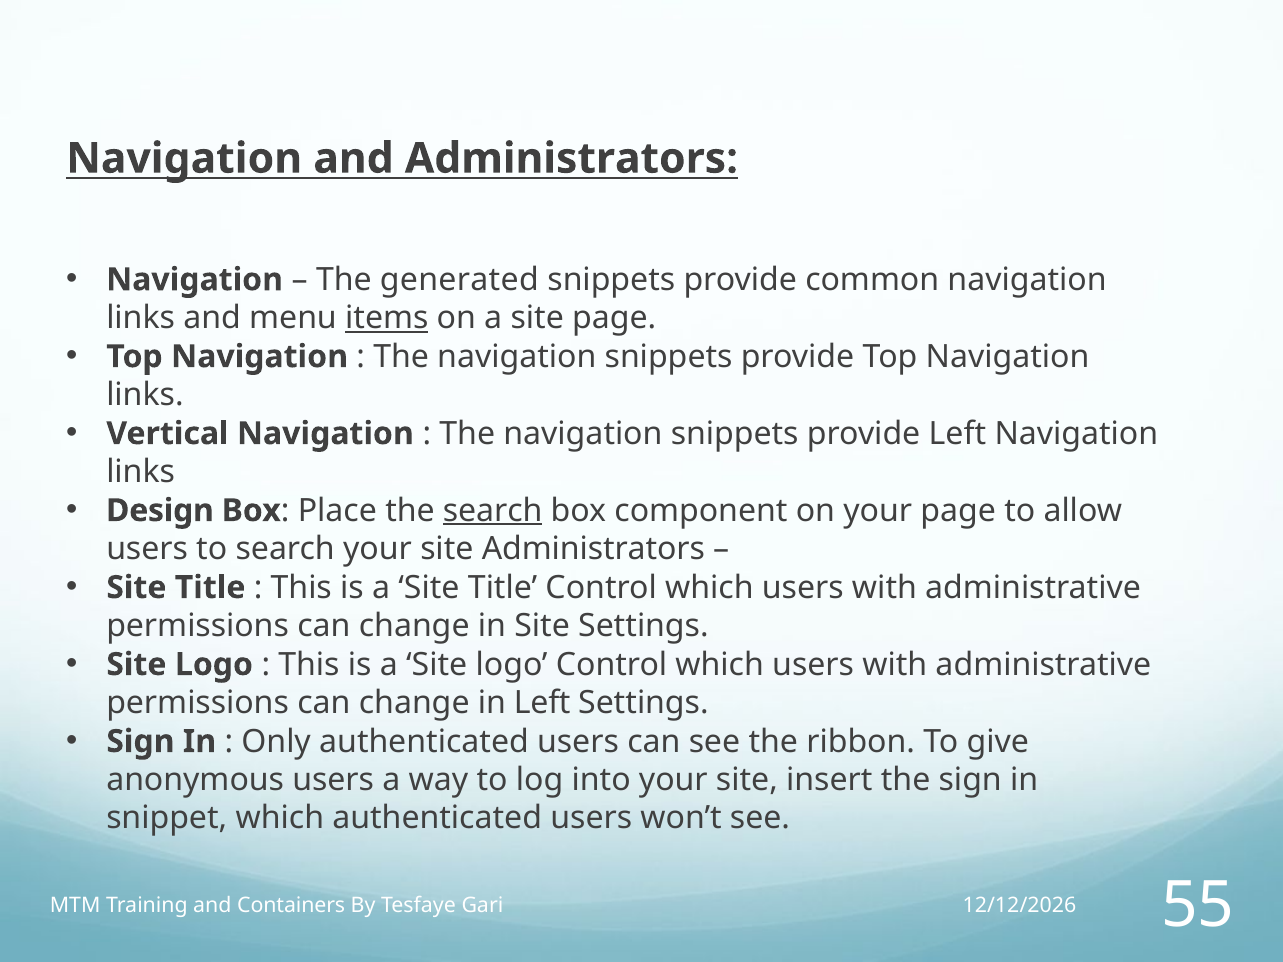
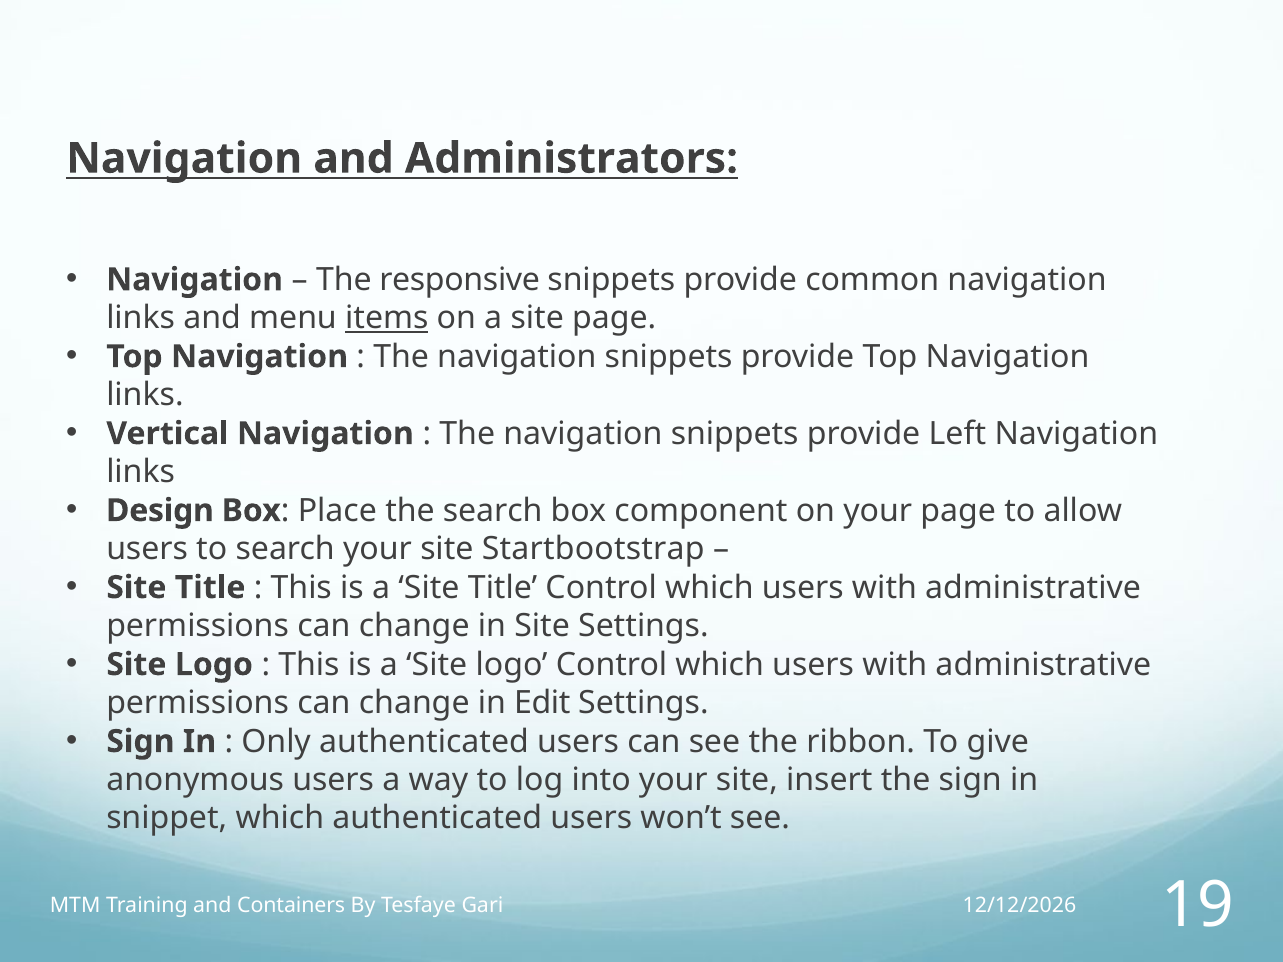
generated: generated -> responsive (460, 280)
search underline: present -> none (493, 511)
site Administrators: Administrators -> Startbootstrap (593, 549)
in Left: Left -> Edit (542, 703)
55: 55 -> 19 (1198, 905)
